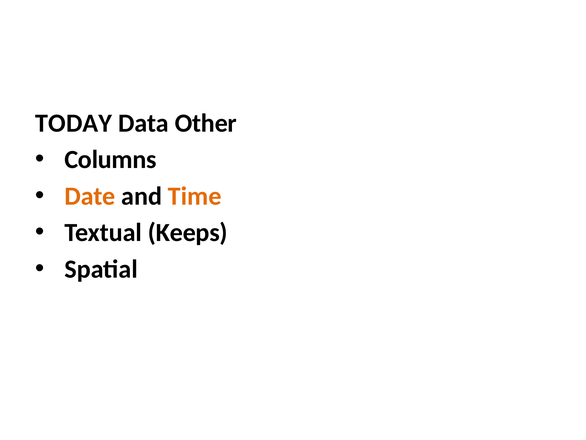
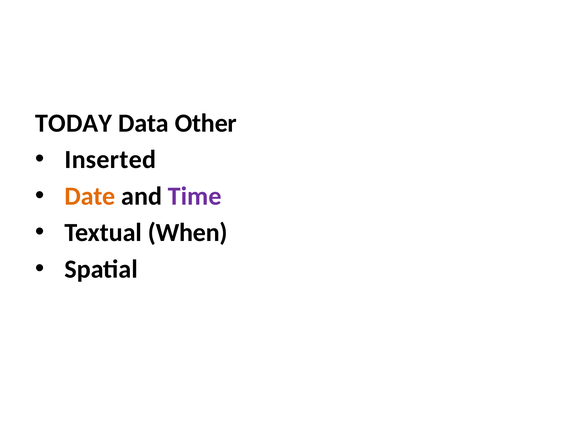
Columns: Columns -> Inserted (110, 159)
Time colour: orange -> purple (195, 196)
Keeps: Keeps -> When (188, 232)
